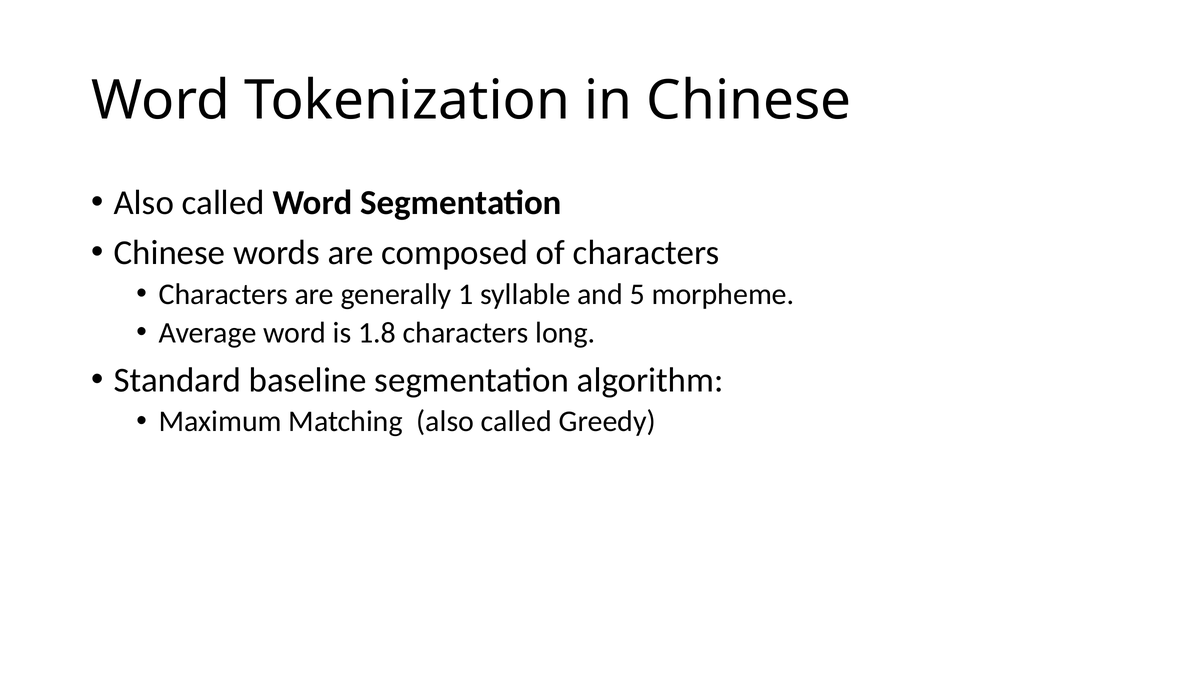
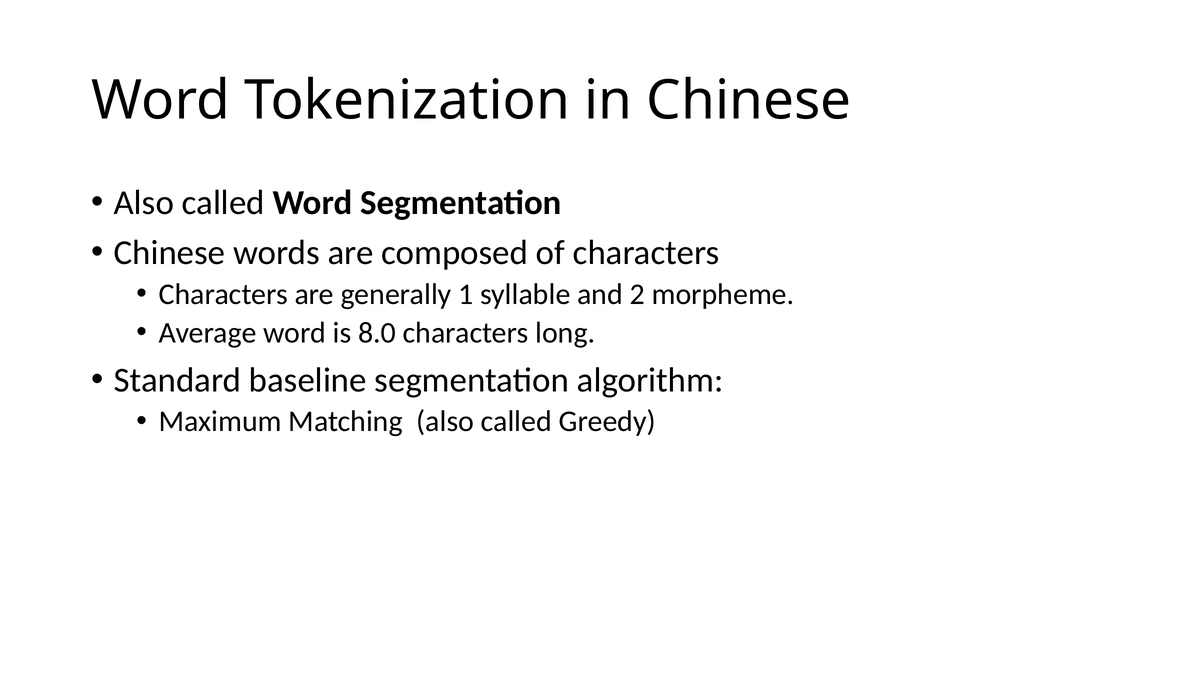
5: 5 -> 2 (637, 294)
1.8: 1.8 -> 8.0 (377, 333)
